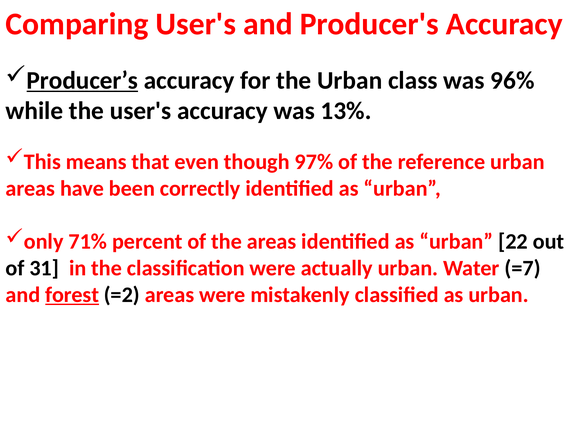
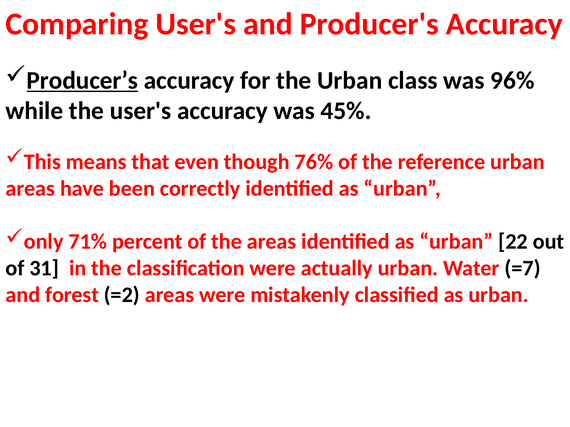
13%: 13% -> 45% (346, 111)
97%: 97% -> 76% (314, 162)
forest underline: present -> none (72, 295)
